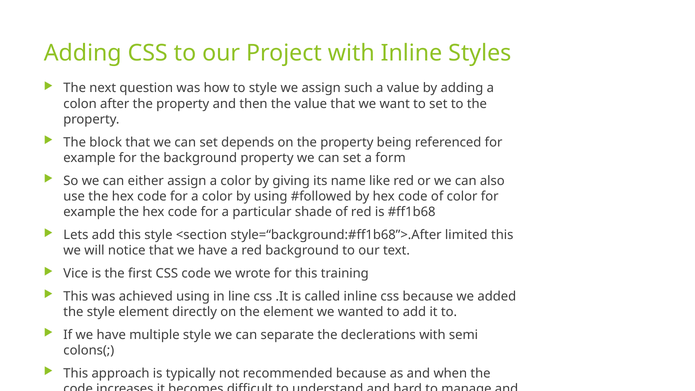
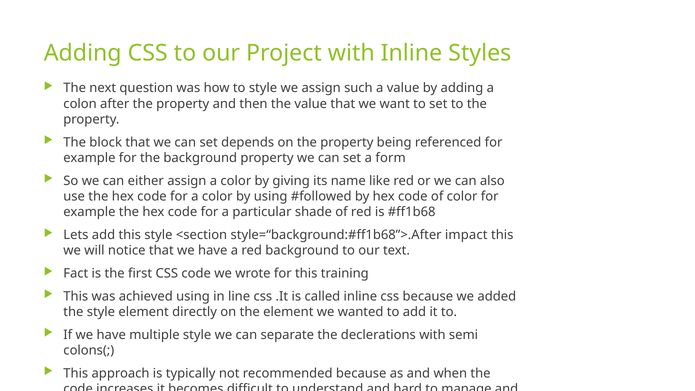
limited: limited -> impact (466, 235)
Vice: Vice -> Fact (76, 273)
